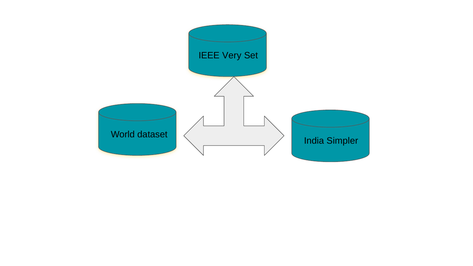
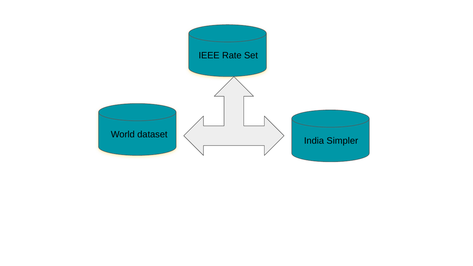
Very: Very -> Rate (232, 56)
